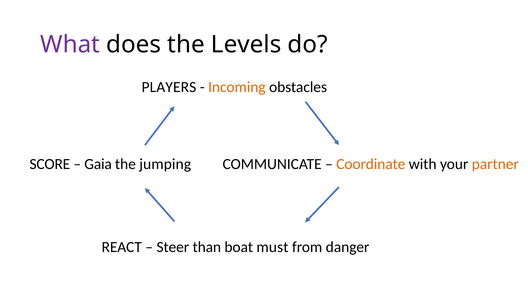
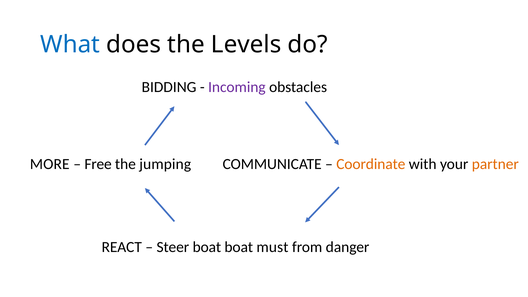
What colour: purple -> blue (70, 44)
PLAYERS: PLAYERS -> BIDDING (169, 87)
Incoming colour: orange -> purple (237, 87)
SCORE: SCORE -> MORE (50, 164)
Gaia: Gaia -> Free (98, 164)
Steer than: than -> boat (207, 247)
